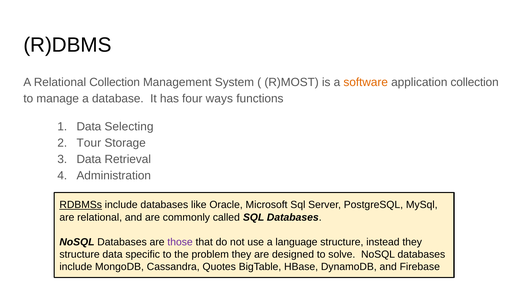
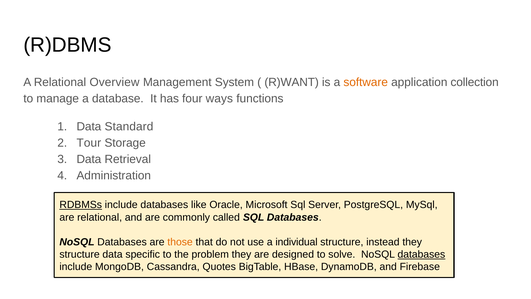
Relational Collection: Collection -> Overview (114, 82)
R)MOST: R)MOST -> R)WANT (292, 82)
Selecting: Selecting -> Standard (129, 127)
those colour: purple -> orange (180, 242)
language: language -> individual (296, 242)
databases underline: none -> present (421, 254)
